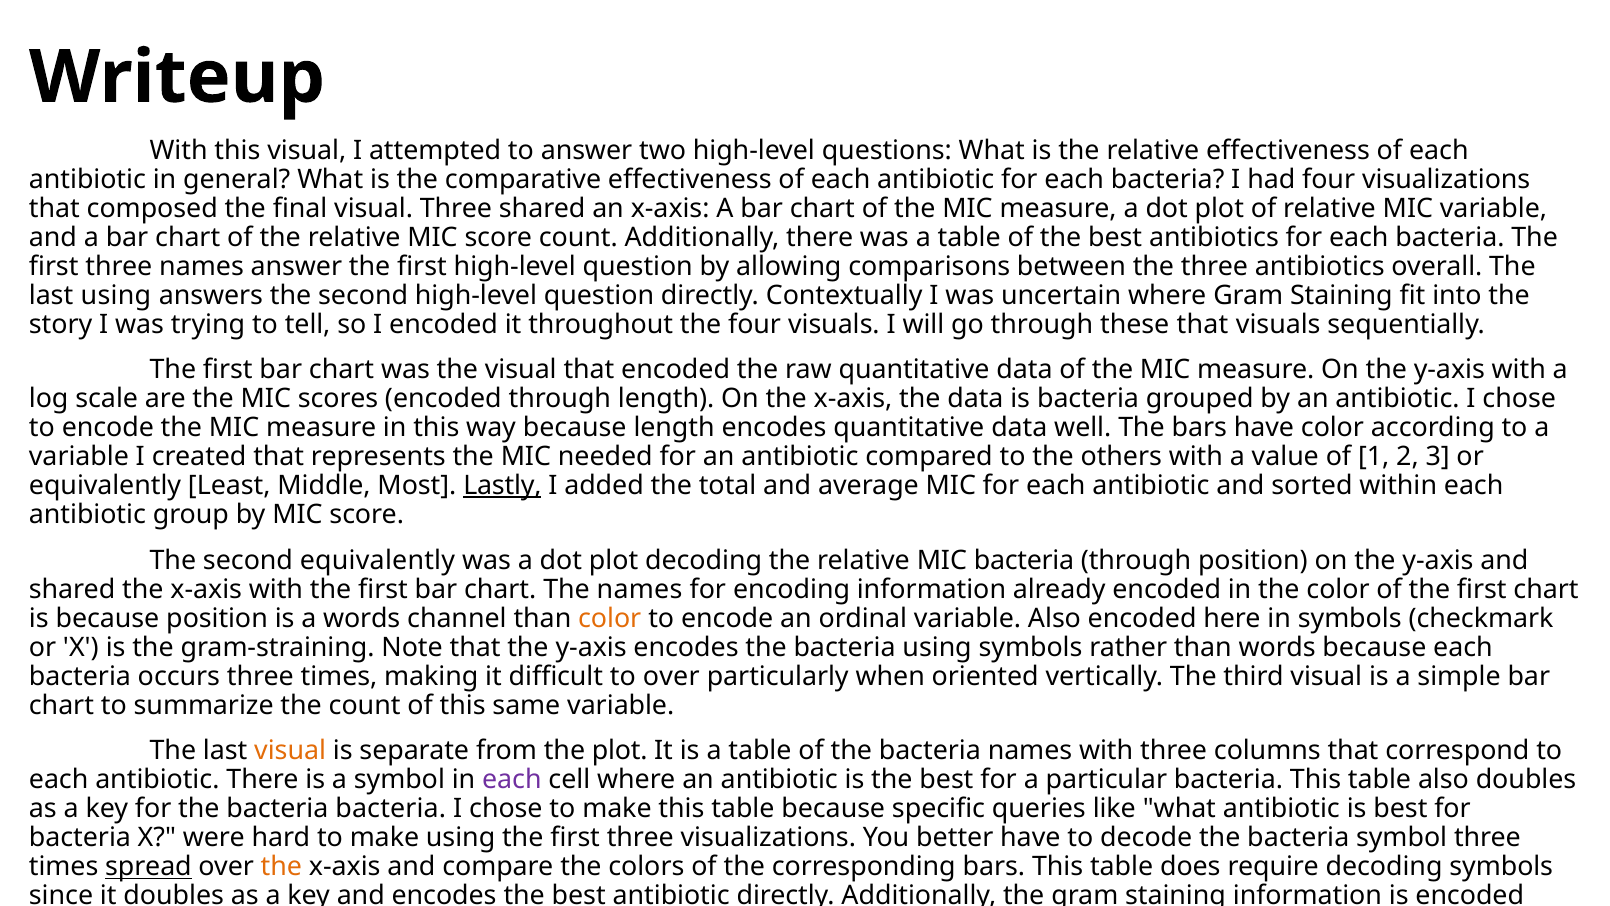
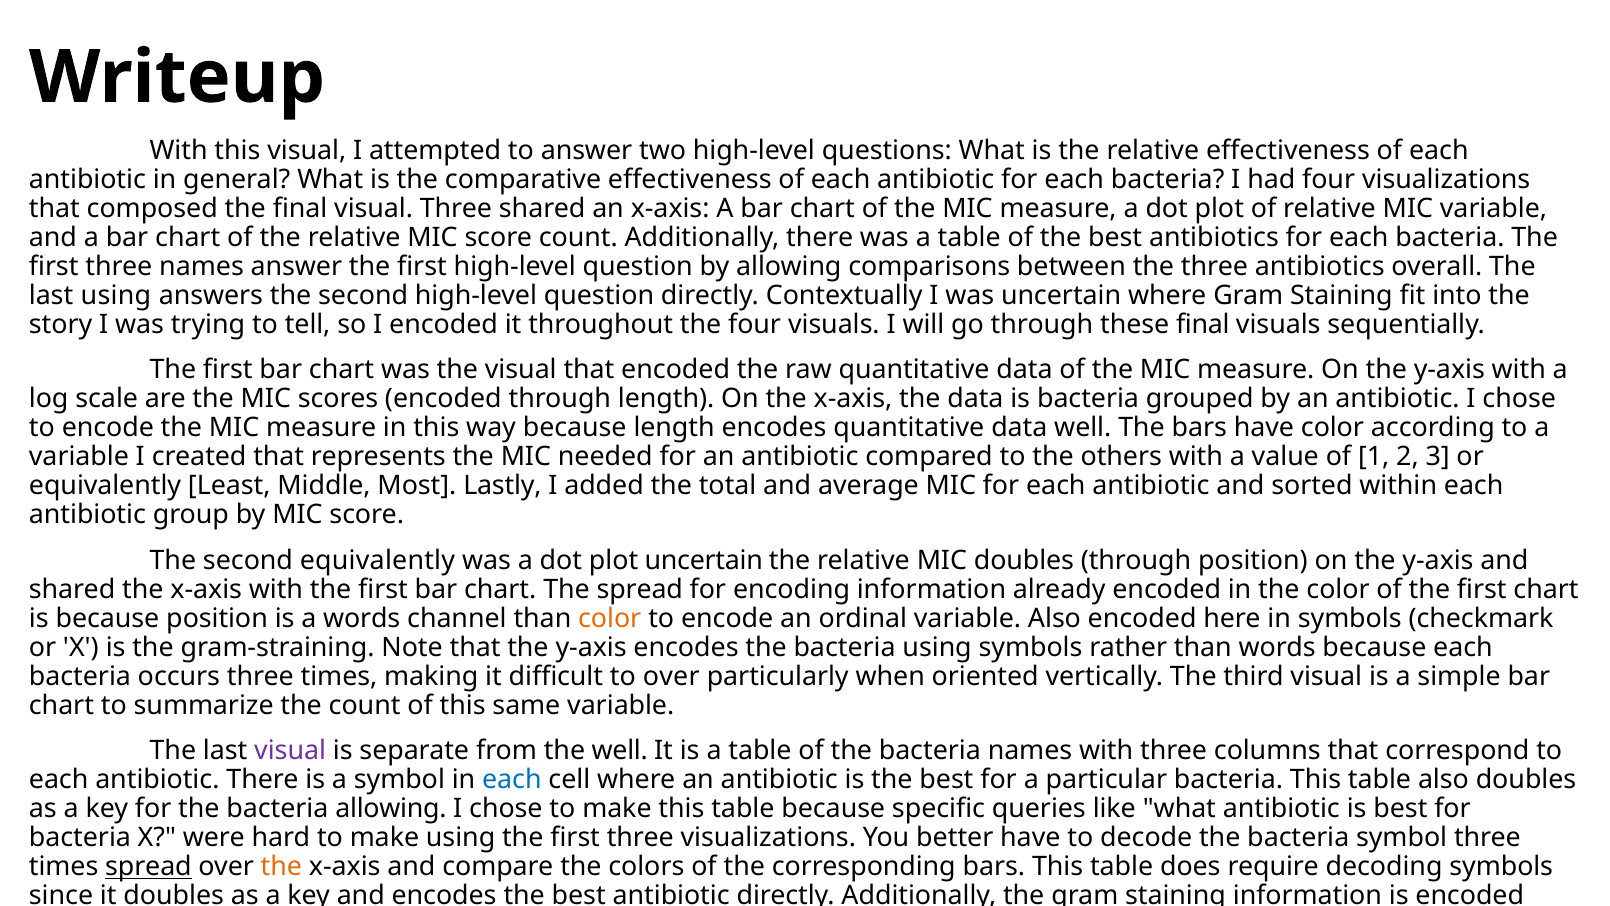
these that: that -> final (1203, 324)
Lastly underline: present -> none (502, 486)
plot decoding: decoding -> uncertain (704, 560)
MIC bacteria: bacteria -> doubles (1024, 560)
The names: names -> spread (640, 589)
visual colour: orange -> purple (290, 751)
the plot: plot -> well (620, 751)
each colour: purple -> blue (512, 780)
bacteria bacteria: bacteria -> allowing (391, 809)
